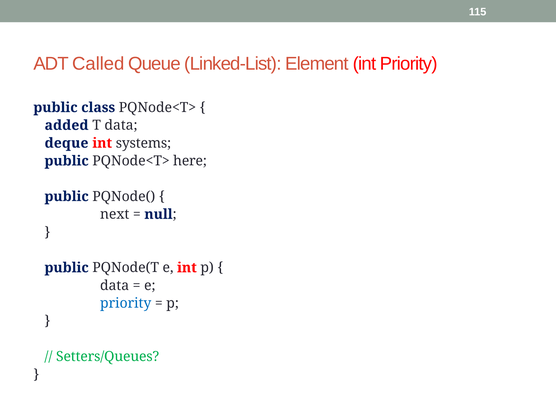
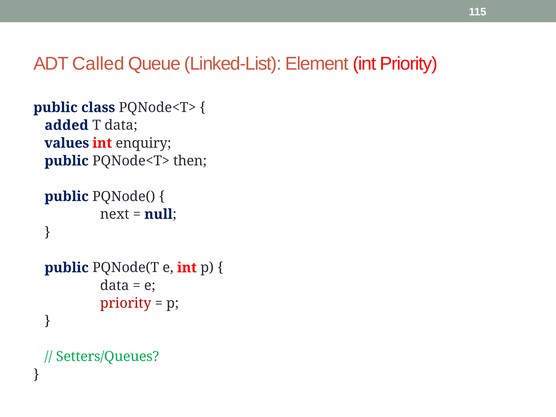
deque: deque -> values (67, 143)
systems: systems -> enquiry (143, 143)
here: here -> then (190, 161)
priority colour: blue -> red (126, 303)
